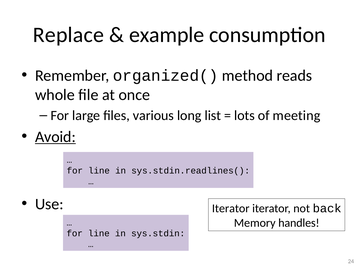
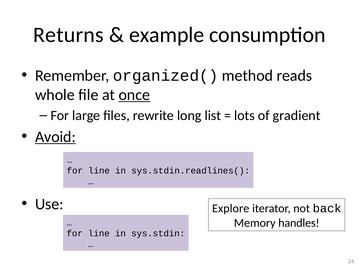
Replace: Replace -> Returns (68, 35)
once underline: none -> present (134, 94)
various: various -> rewrite (153, 115)
meeting: meeting -> gradient (297, 115)
Iterator: Iterator -> Explore (231, 208)
